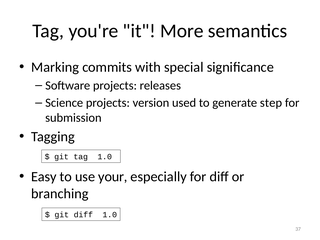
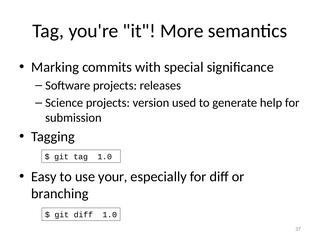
step: step -> help (271, 103)
